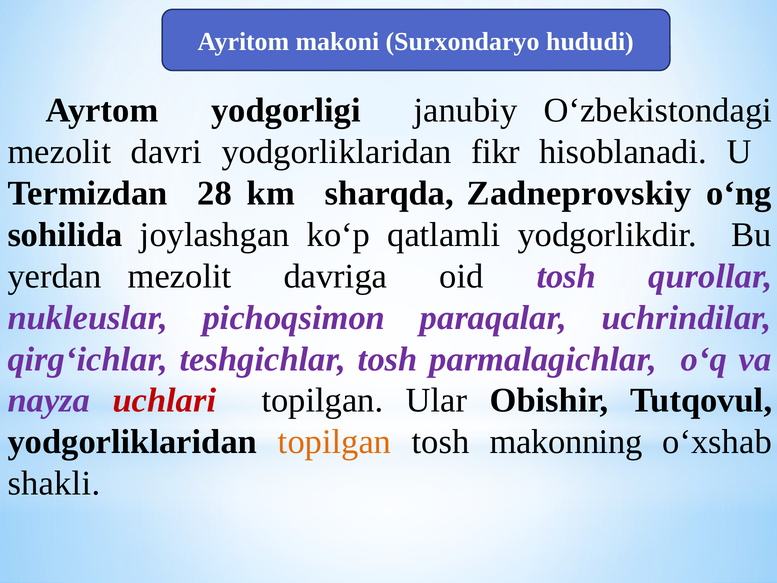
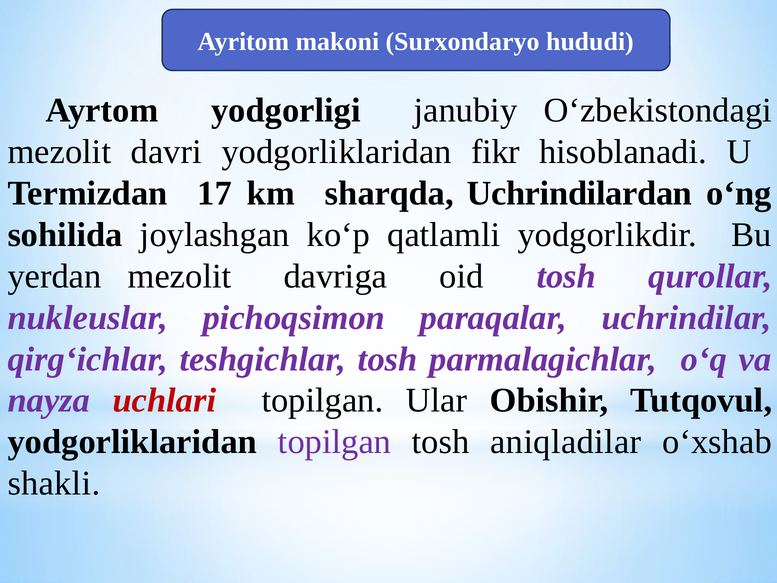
28: 28 -> 17 (215, 193)
Zadneprovskiy: Zadneprovskiy -> Uchrindilardan (579, 193)
topilgan colour: orange -> purple (335, 442)
makonning: makonning -> aniqladilar (566, 442)
